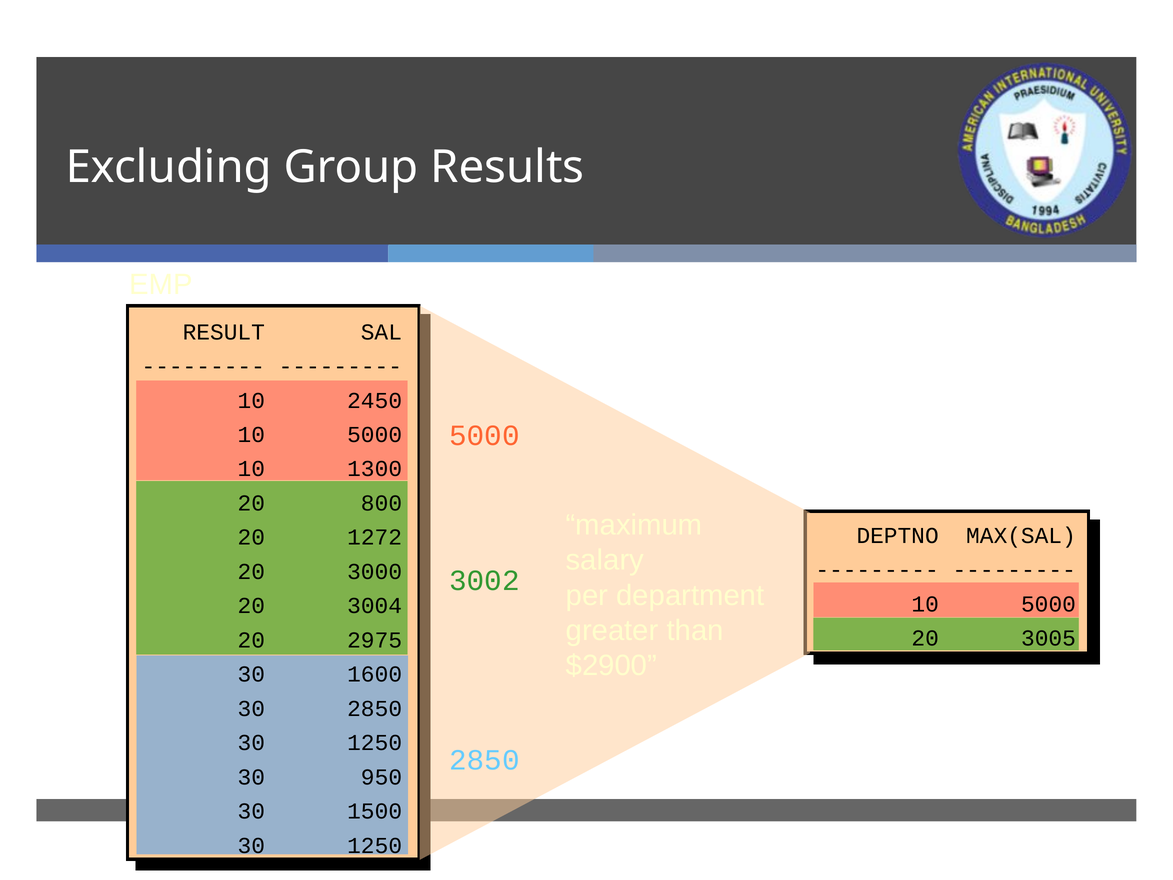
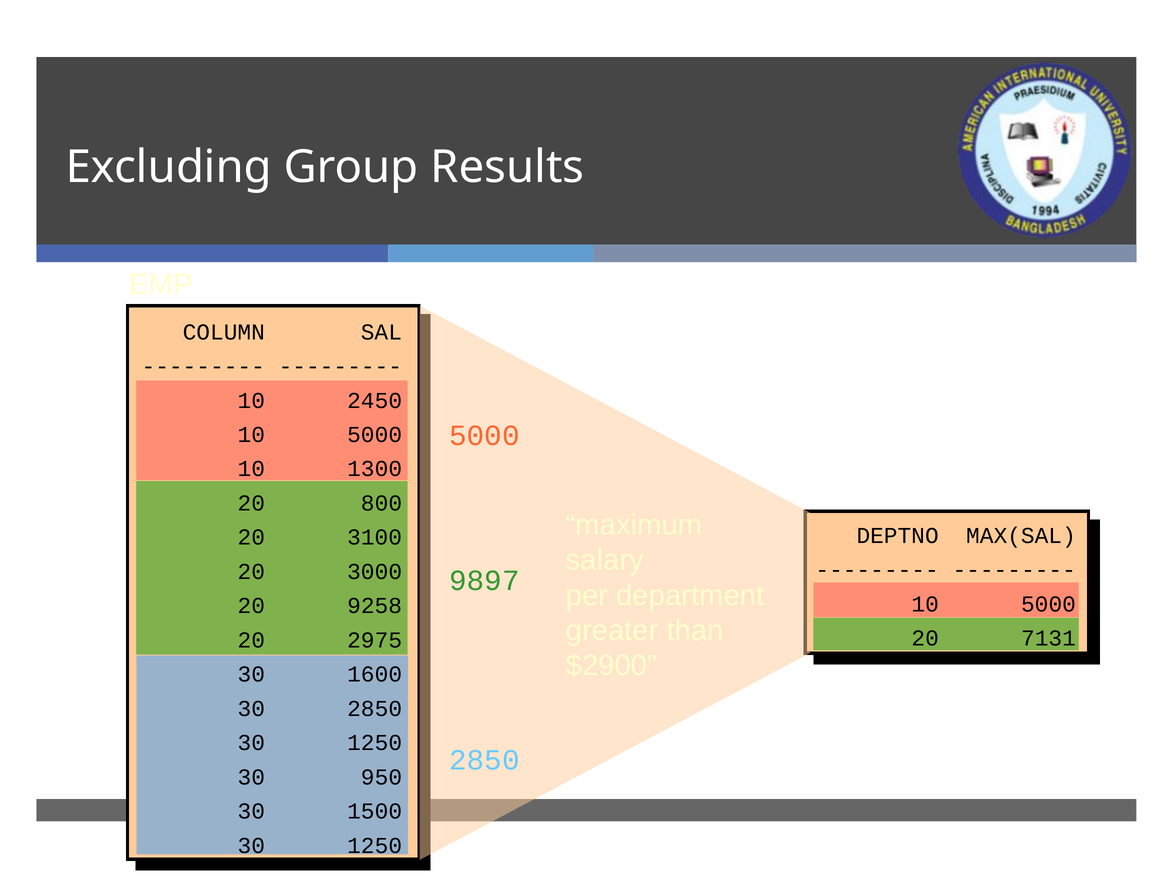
RESULT: RESULT -> COLUMN (224, 332)
1272: 1272 -> 3100 (375, 537)
3002: 3002 -> 9897 (484, 581)
3004: 3004 -> 9258 (375, 606)
3005: 3005 -> 7131 (1048, 638)
